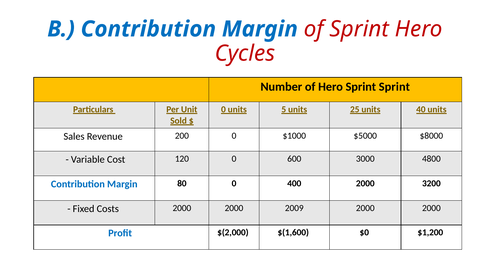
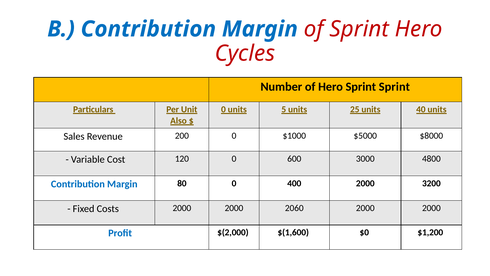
Sold: Sold -> Also (179, 121)
2009: 2009 -> 2060 (294, 208)
